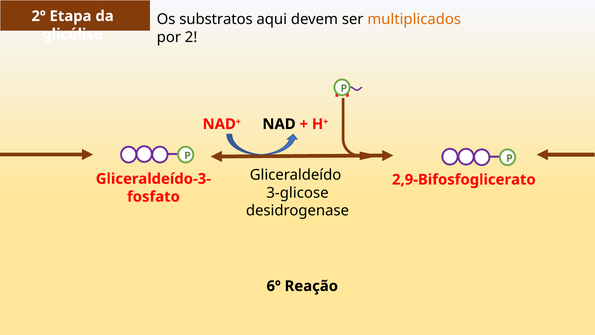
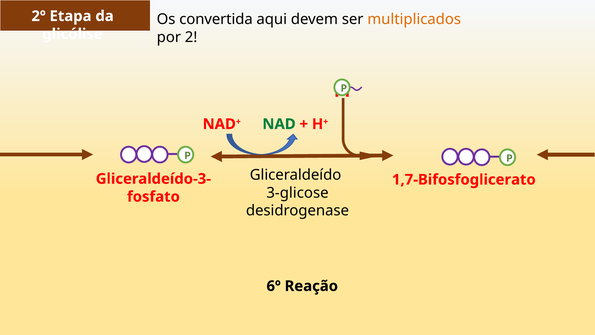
substratos: substratos -> convertida (216, 19)
NAD colour: black -> green (279, 124)
2,9-Bifosfoglicerato: 2,9-Bifosfoglicerato -> 1,7-Bifosfoglicerato (464, 179)
